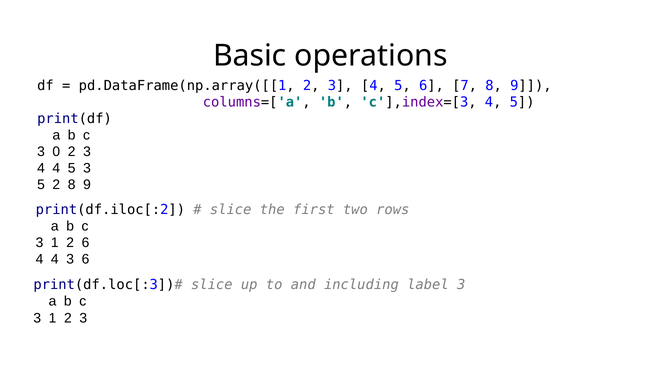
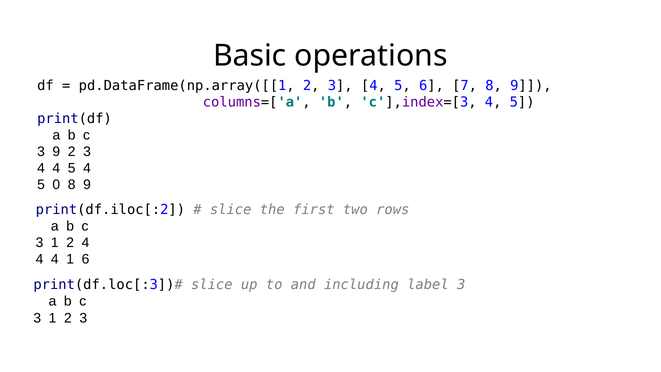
3 0: 0 -> 9 (56, 152)
5 3: 3 -> 4 (87, 168)
5 2: 2 -> 0 (56, 185)
2 6: 6 -> 4 (86, 243)
4 3: 3 -> 1 (70, 259)
